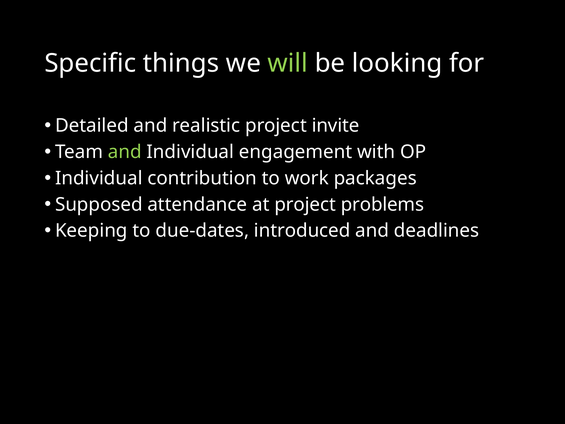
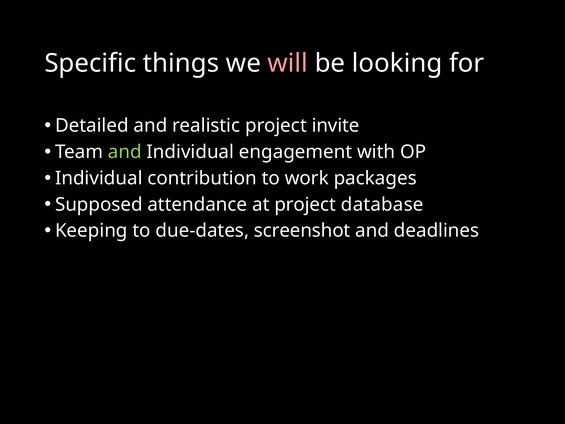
will colour: light green -> pink (288, 63)
problems: problems -> database (382, 204)
introduced: introduced -> screenshot (302, 231)
